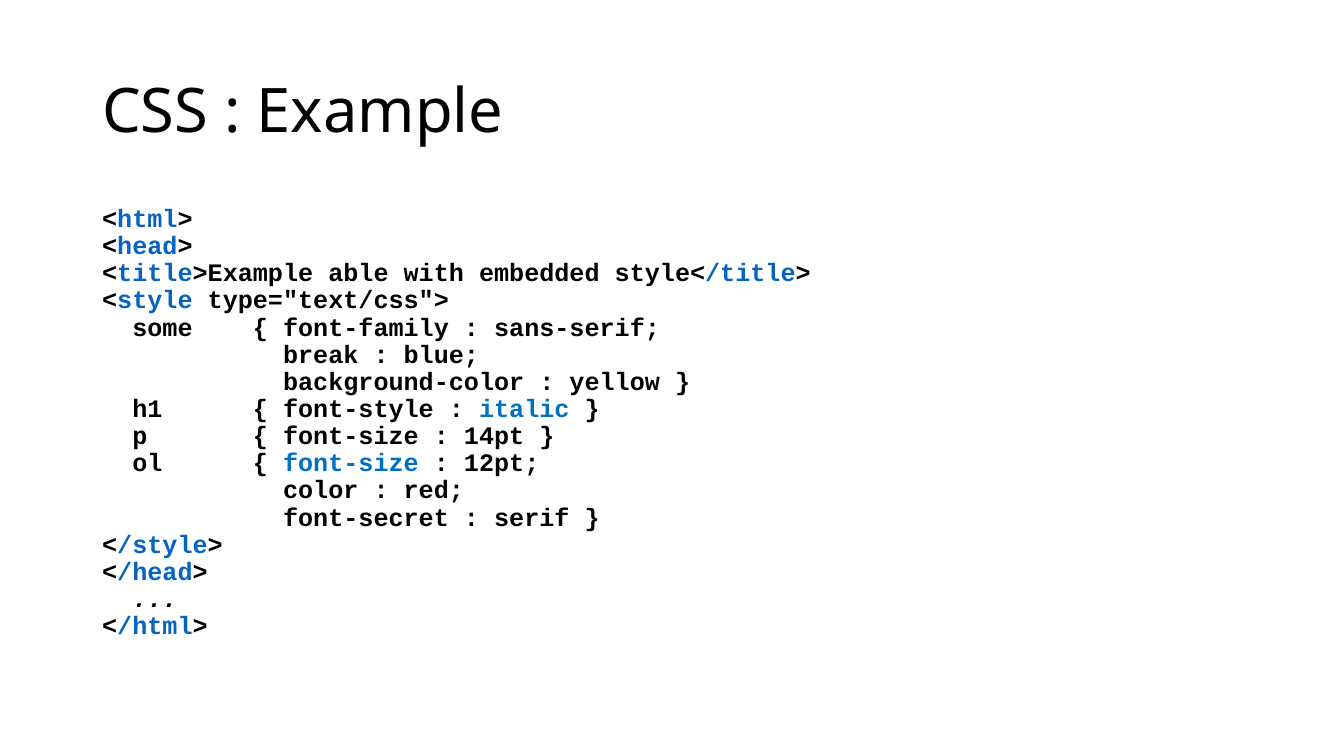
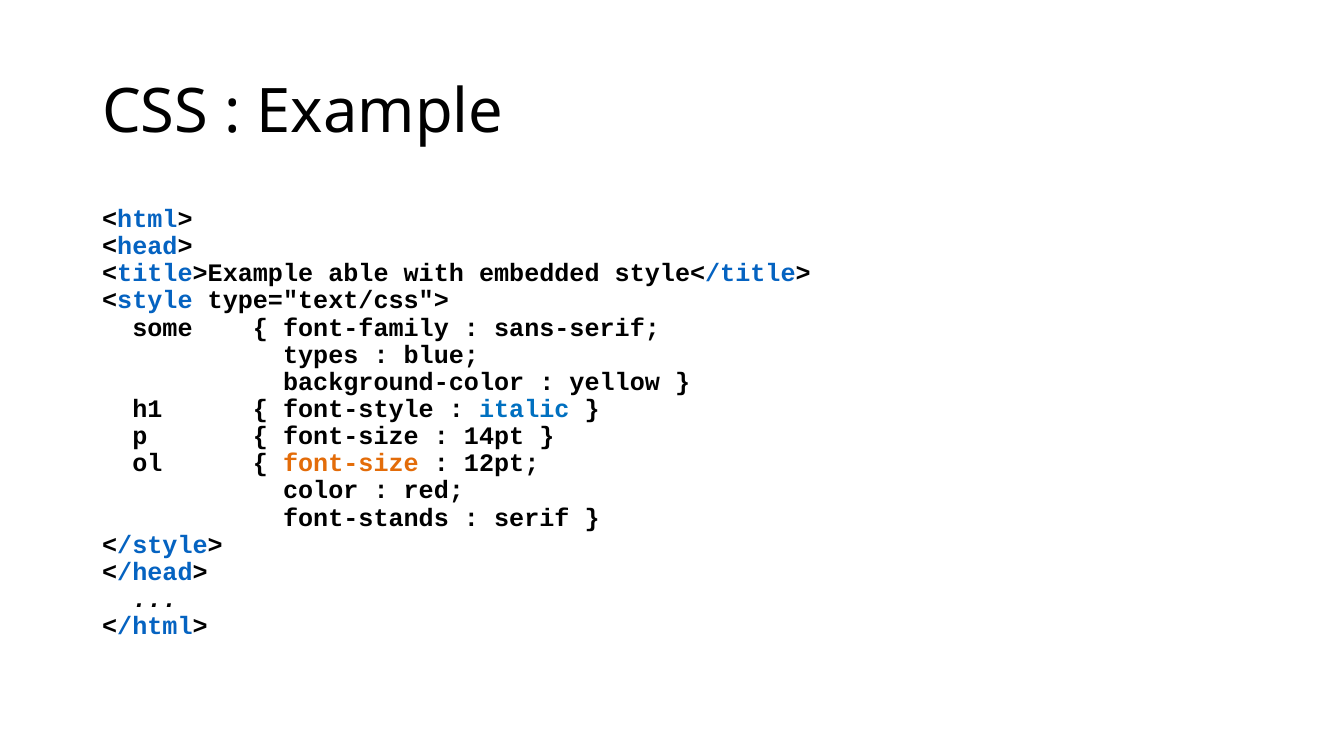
break: break -> types (321, 355)
font-size colour: blue -> orange (351, 463)
font-secret: font-secret -> font-stands (366, 518)
